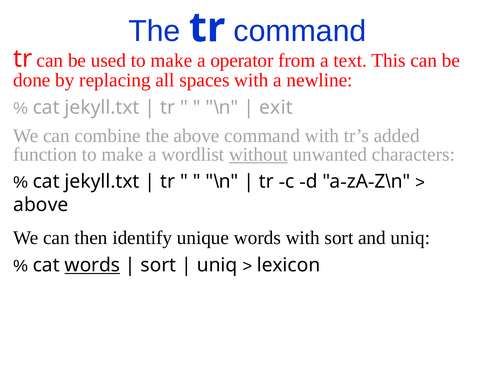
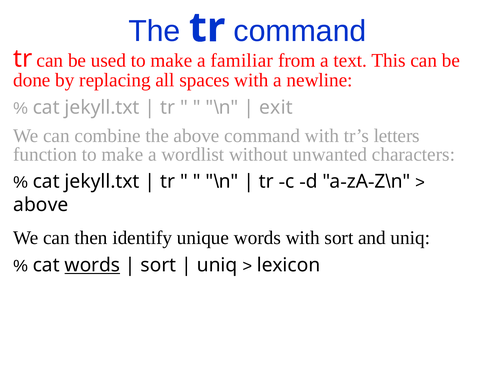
operator: operator -> familiar (242, 60)
added: added -> letters (397, 136)
without underline: present -> none (258, 154)
